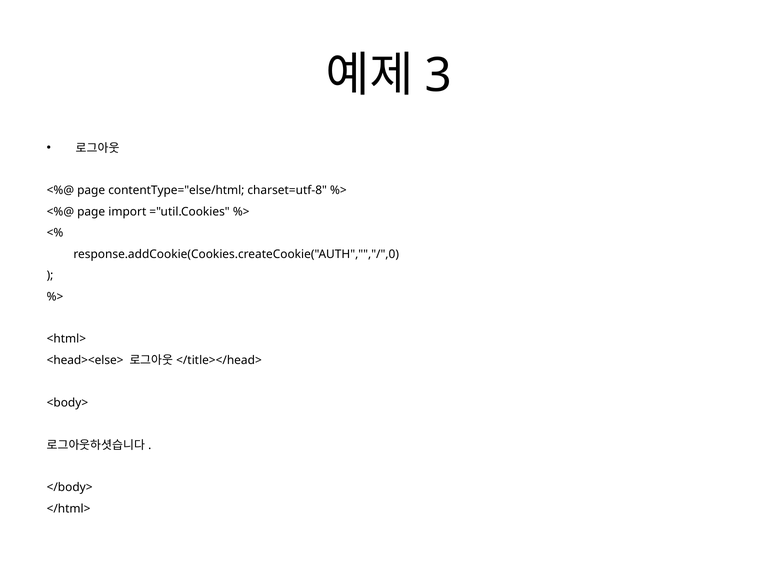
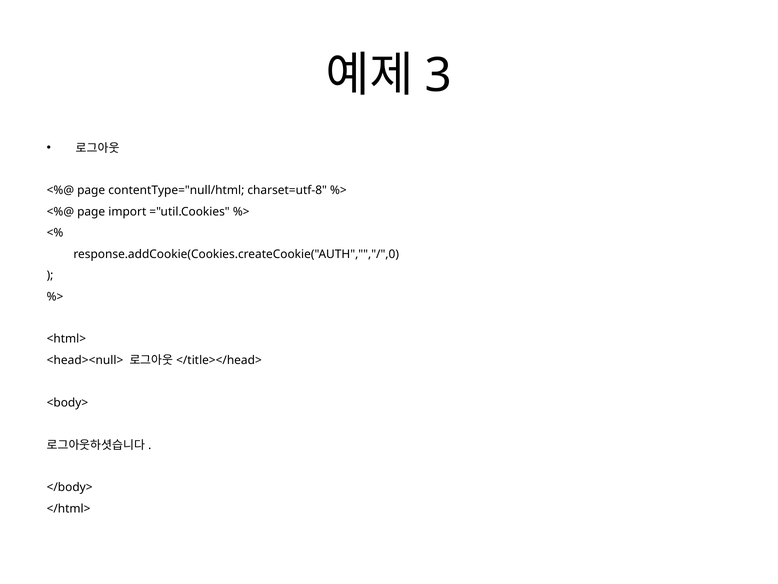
contentType="else/html: contentType="else/html -> contentType="null/html (176, 190)
<head><else>: <head><else> -> <head><null> (85, 360)
